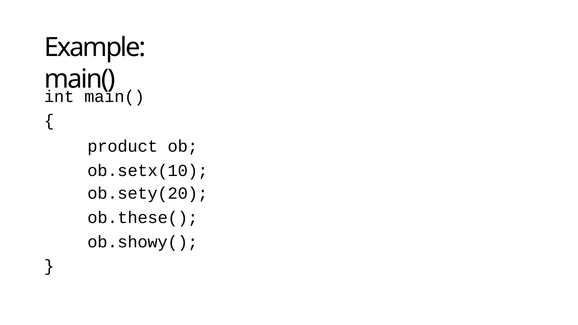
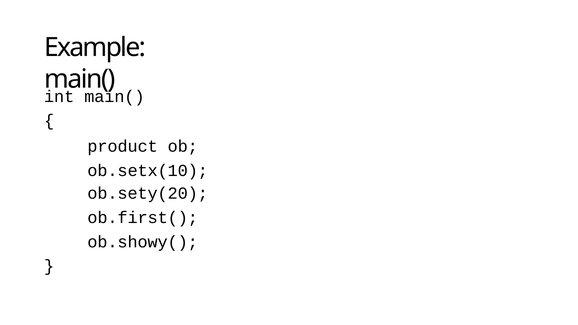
ob.these(: ob.these( -> ob.first( (143, 218)
